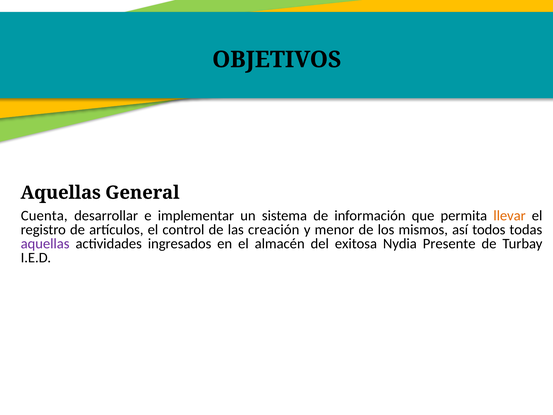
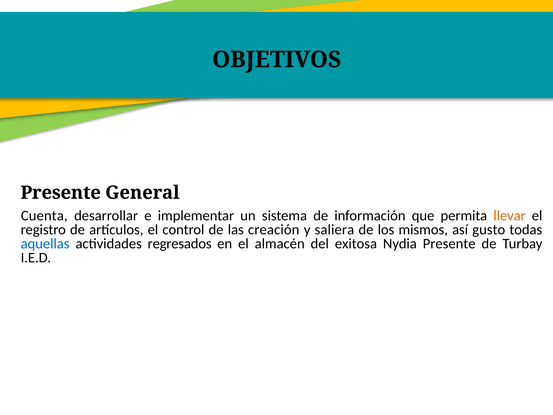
Aquellas: Aquellas -> Presente (61, 193)
menor: menor -> saliera (334, 229)
todos: todos -> gusto (489, 229)
aquellas colour: purple -> blue (45, 243)
ingresados: ingresados -> regresados (180, 243)
